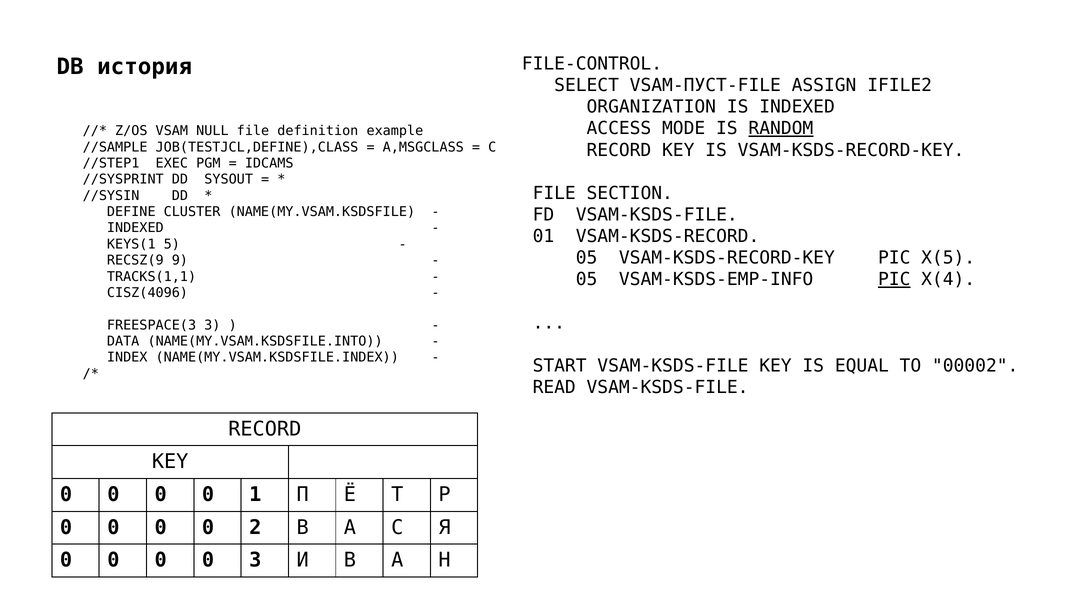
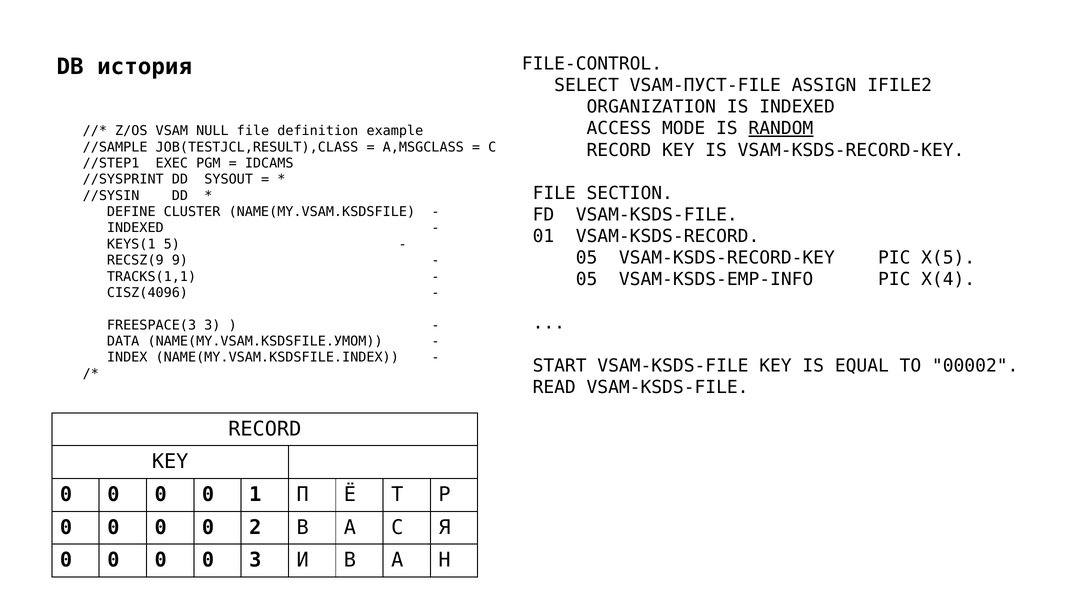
JOB(TESTJCL,DEFINE),CLASS: JOB(TESTJCL,DEFINE),CLASS -> JOB(TESTJCL,RESULT),CLASS (257, 147)
PIC underline: present -> none (894, 279)
NAME(MY.VSAM.KSDSFILE.INTO: NAME(MY.VSAM.KSDSFILE.INTO -> NAME(MY.VSAM.KSDSFILE.УМОМ (265, 341)
